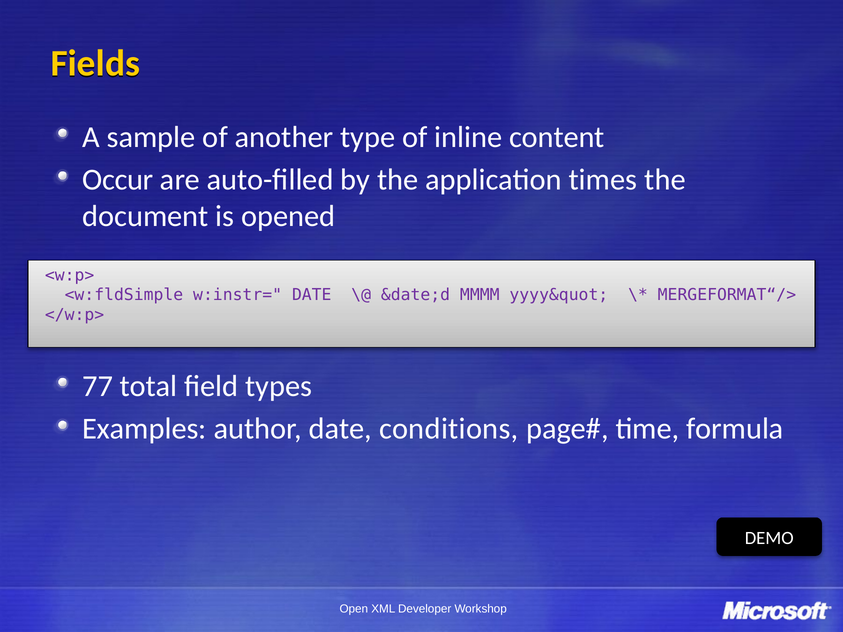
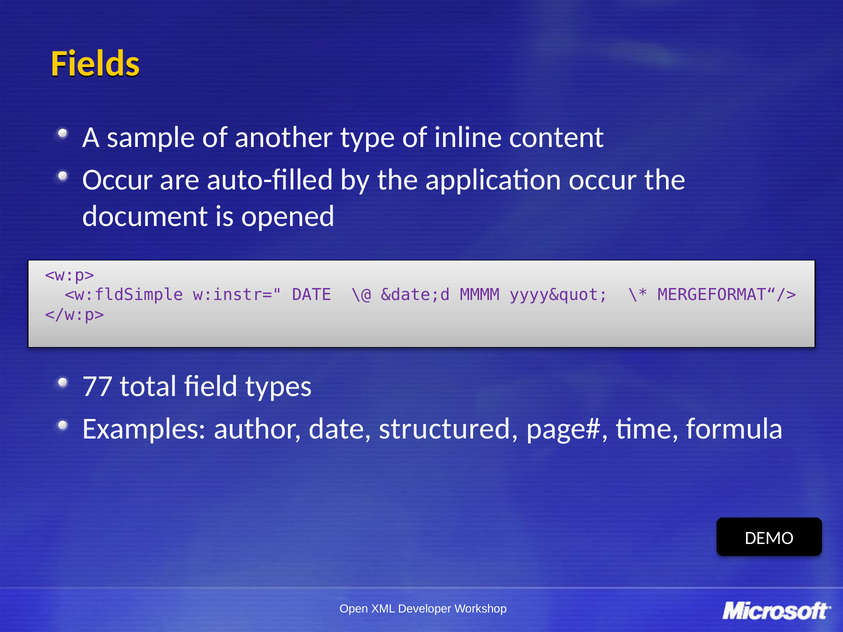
application times: times -> occur (603, 180)
conditions: conditions -> structured (449, 429)
